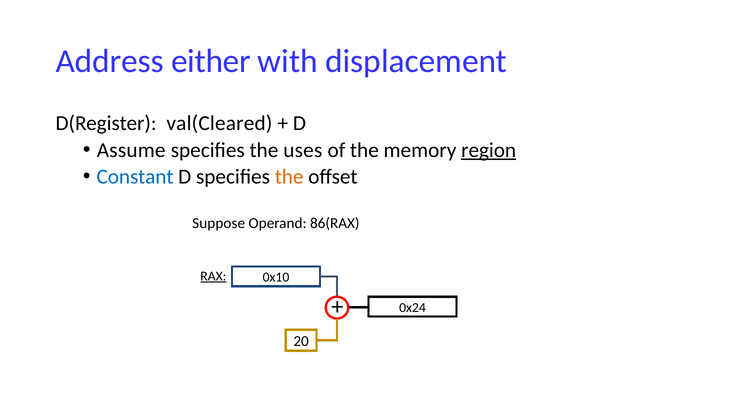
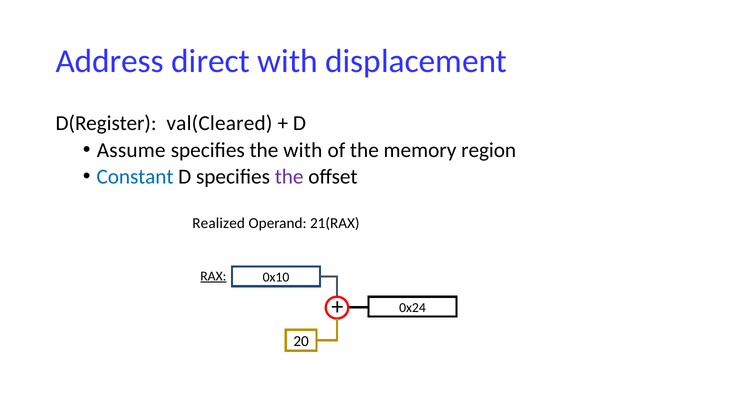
either: either -> direct (211, 61)
the uses: uses -> with (303, 150)
region underline: present -> none (489, 150)
the colour: orange -> purple (289, 177)
Suppose: Suppose -> Realized (219, 223)
86(RAX: 86(RAX -> 21(RAX (335, 223)
